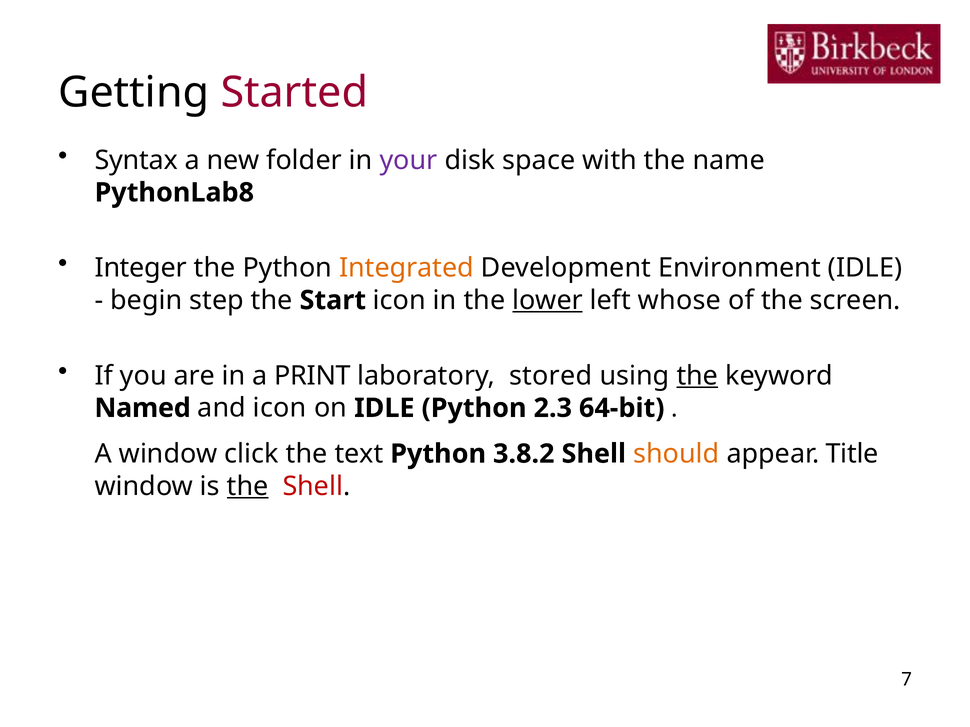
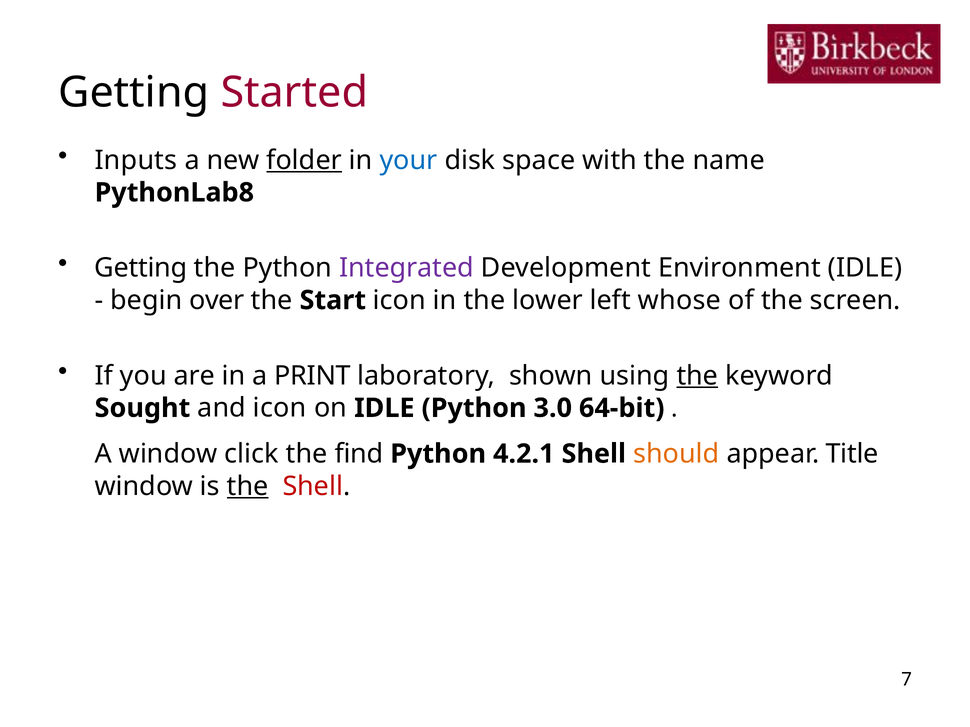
Syntax: Syntax -> Inputs (136, 160)
folder underline: none -> present (304, 160)
your colour: purple -> blue (409, 160)
Integer: Integer -> Getting (141, 268)
Integrated colour: orange -> purple (406, 268)
step: step -> over (217, 300)
lower underline: present -> none (548, 300)
stored: stored -> shown (551, 376)
Named: Named -> Sought (142, 408)
2.3: 2.3 -> 3.0 (553, 408)
text: text -> find (359, 454)
3.8.2: 3.8.2 -> 4.2.1 (524, 454)
